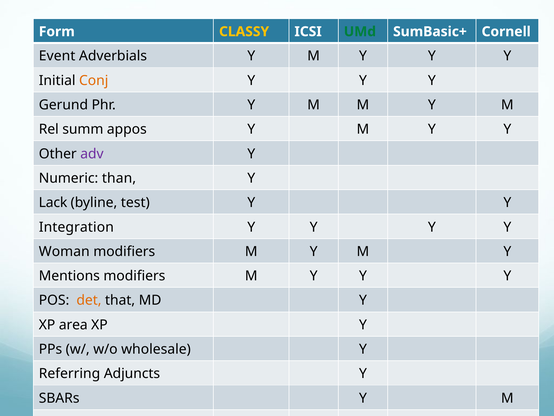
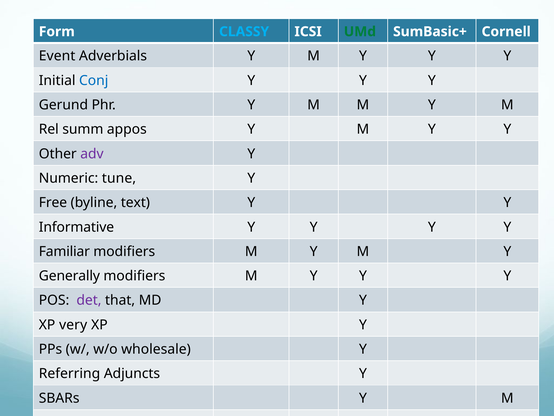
CLASSY colour: yellow -> light blue (244, 32)
Conj colour: orange -> blue (94, 80)
than: than -> tune (119, 178)
Lack: Lack -> Free (53, 202)
test: test -> text (135, 202)
Integration: Integration -> Informative (76, 227)
Woman: Woman -> Familiar (64, 251)
Mentions: Mentions -> Generally (69, 276)
det colour: orange -> purple (89, 300)
area: area -> very (73, 324)
